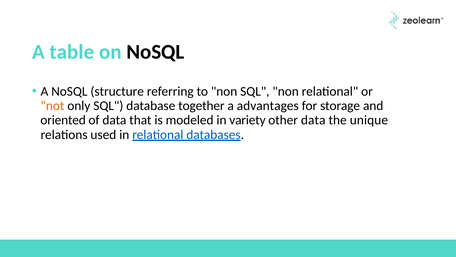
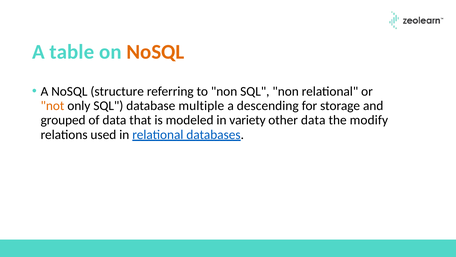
NoSQL colour: black -> orange (155, 52)
together: together -> multiple (201, 106)
advantages: advantages -> descending (268, 106)
oriented: oriented -> grouped (63, 120)
unique: unique -> modify (369, 120)
